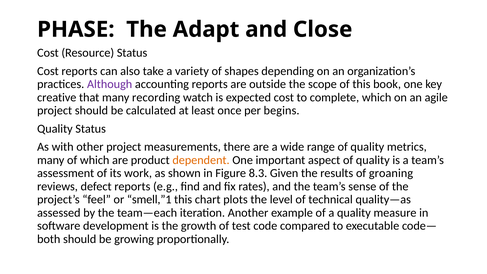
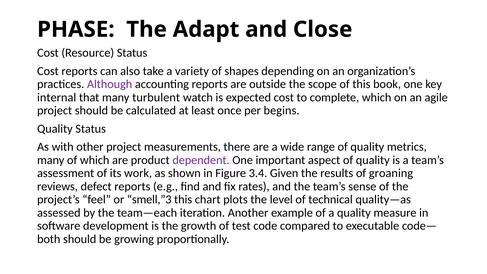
creative: creative -> internal (57, 97)
recording: recording -> turbulent (156, 97)
dependent colour: orange -> purple (201, 160)
8.3: 8.3 -> 3.4 (258, 173)
smell,”1: smell,”1 -> smell,”3 (149, 200)
